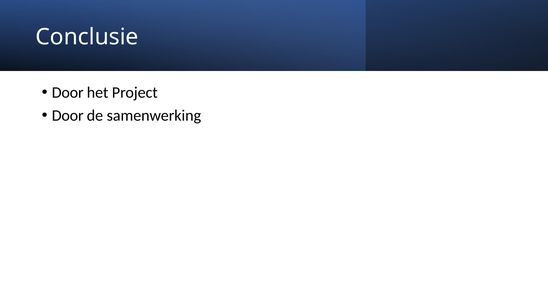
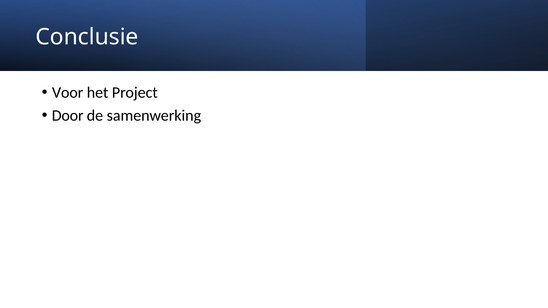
Door: Door -> Voor (68, 93)
